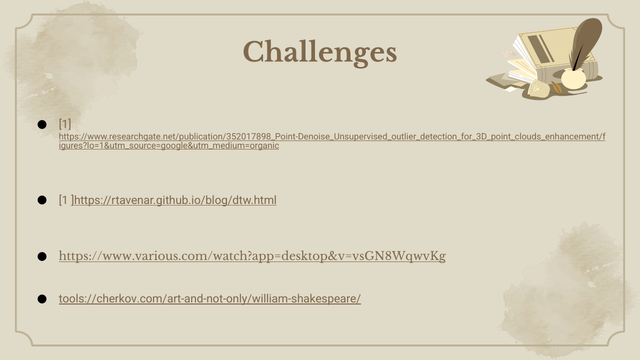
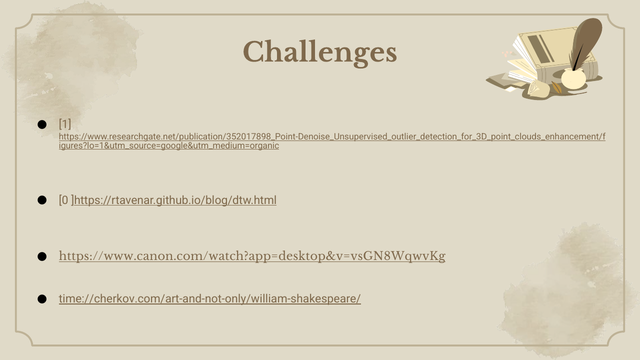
1: 1 -> 0 (64, 200)
https://www.various.com/watch?app=desktop&v=vsGN8WqwvKg: https://www.various.com/watch?app=desktop&v=vsGN8WqwvKg -> https://www.canon.com/watch?app=desktop&v=vsGN8WqwvKg (252, 257)
tools://cherkov.com/art-and-not-only/william-shakespeare/: tools://cherkov.com/art-and-not-only/william-shakespeare/ -> time://cherkov.com/art-and-not-only/william-shakespeare/ (210, 299)
